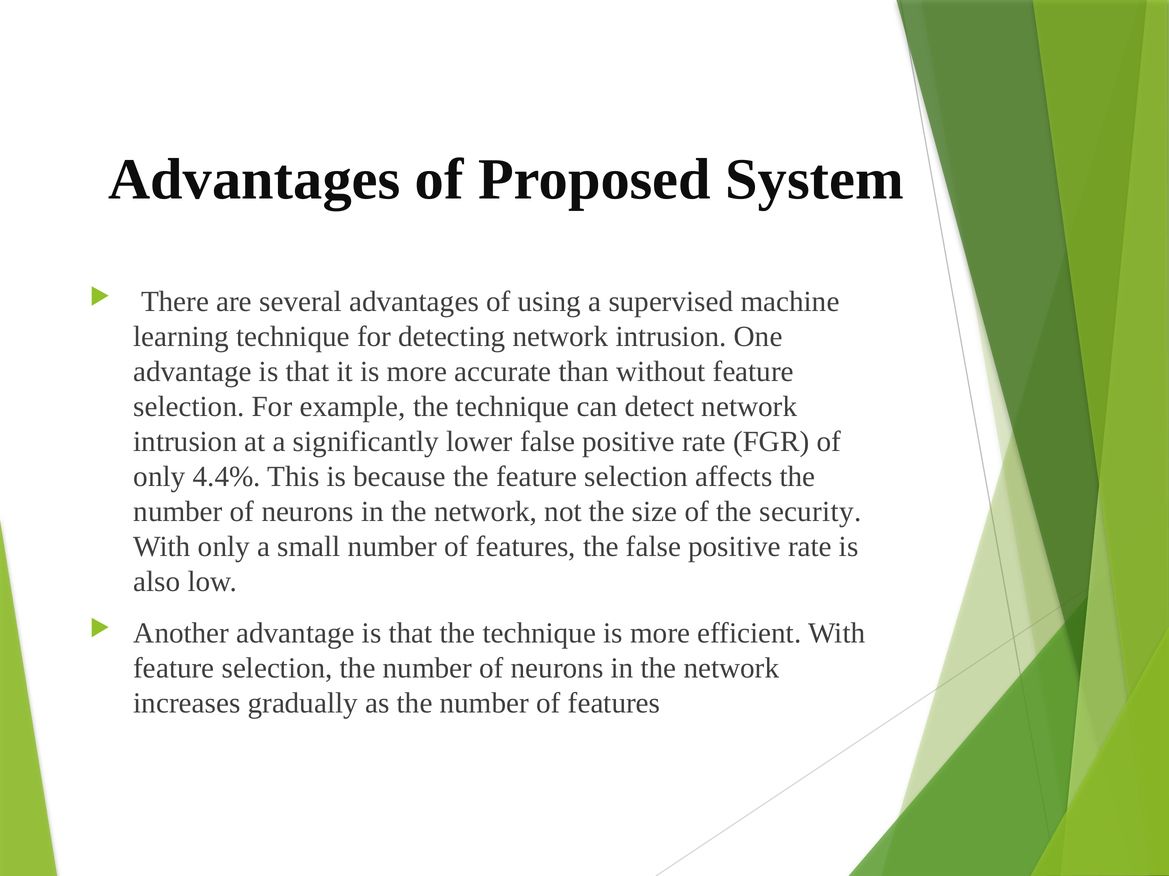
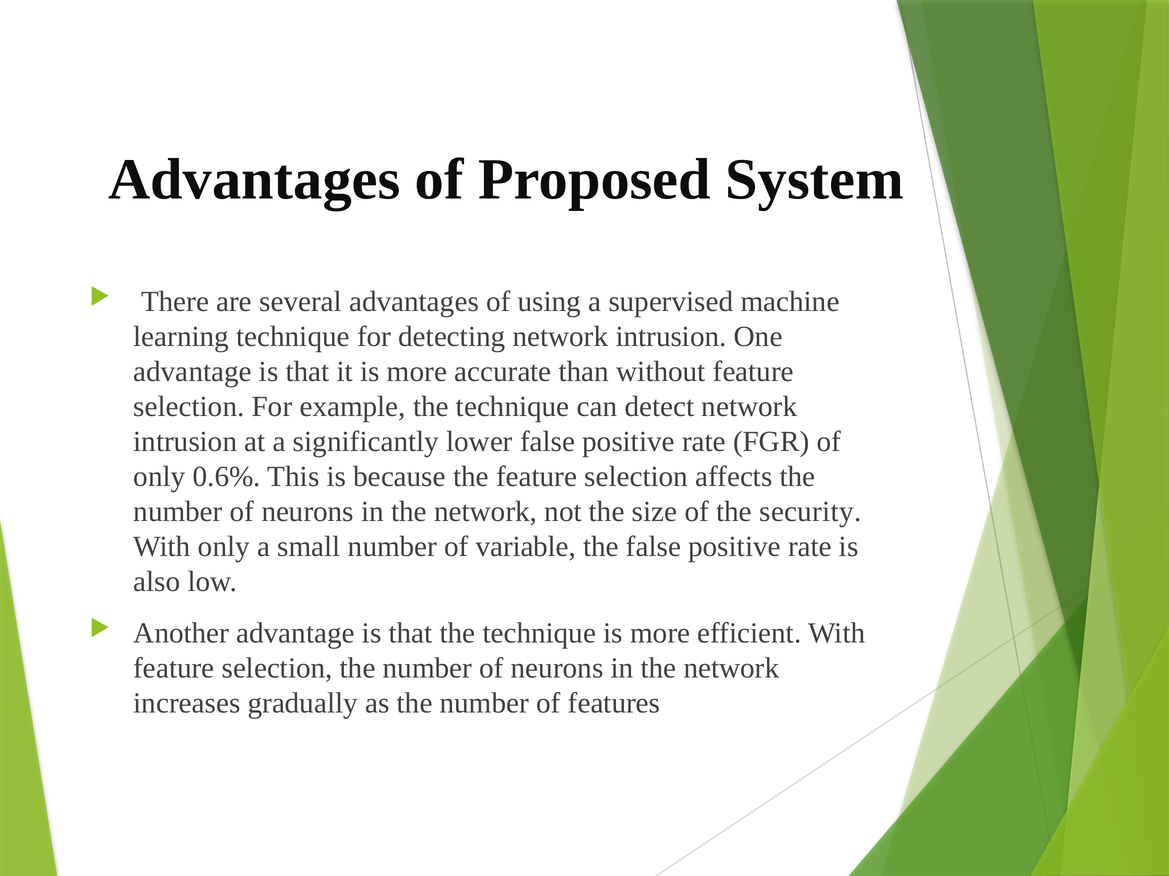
4.4%: 4.4% -> 0.6% (227, 477)
small number of features: features -> variable (526, 547)
